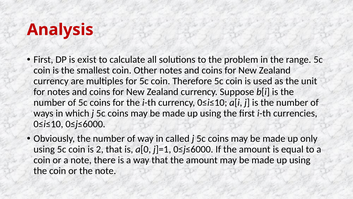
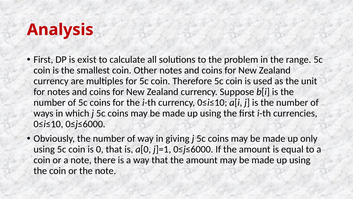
called: called -> giving (178, 138)
2: 2 -> 0 (100, 149)
